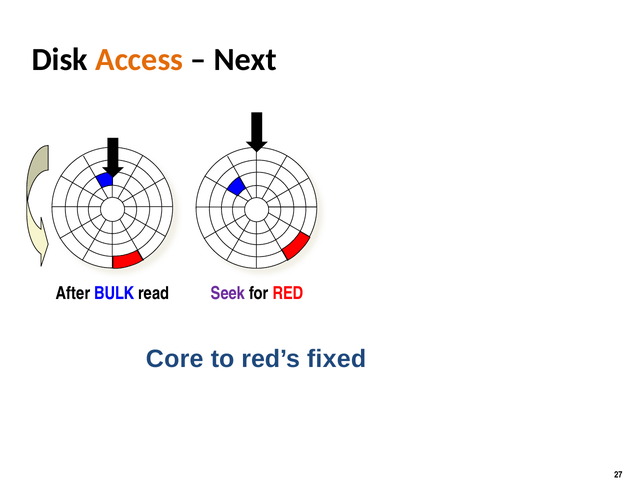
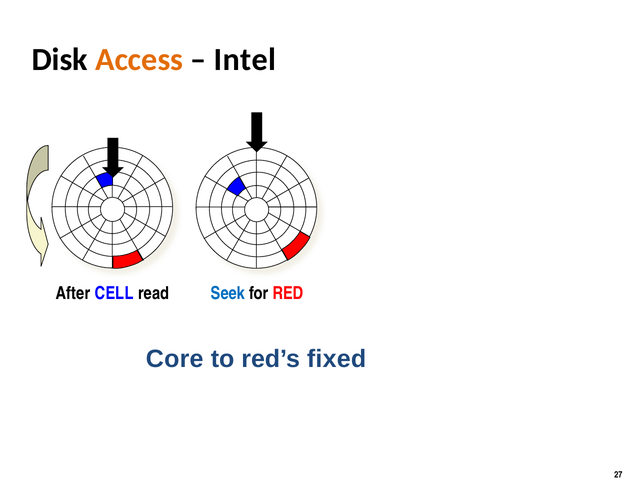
Next: Next -> Intel (245, 60)
BULK: BULK -> CELL (114, 293)
Seek colour: purple -> blue (228, 293)
